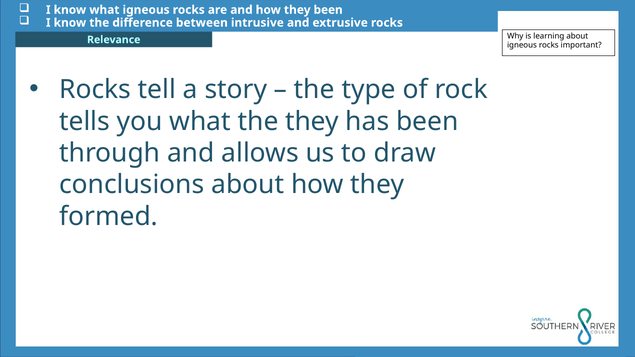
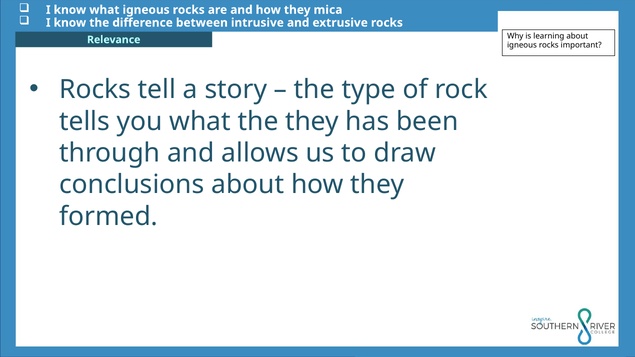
they been: been -> mica (328, 10)
